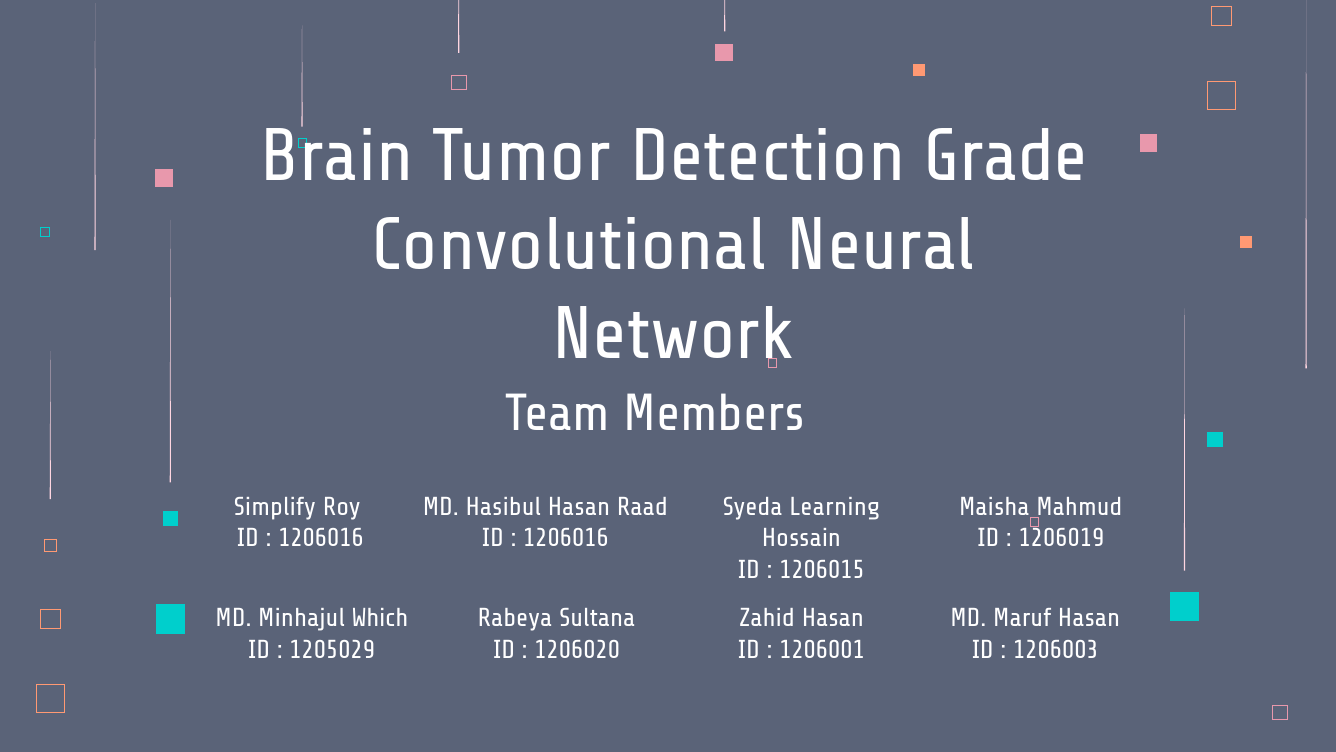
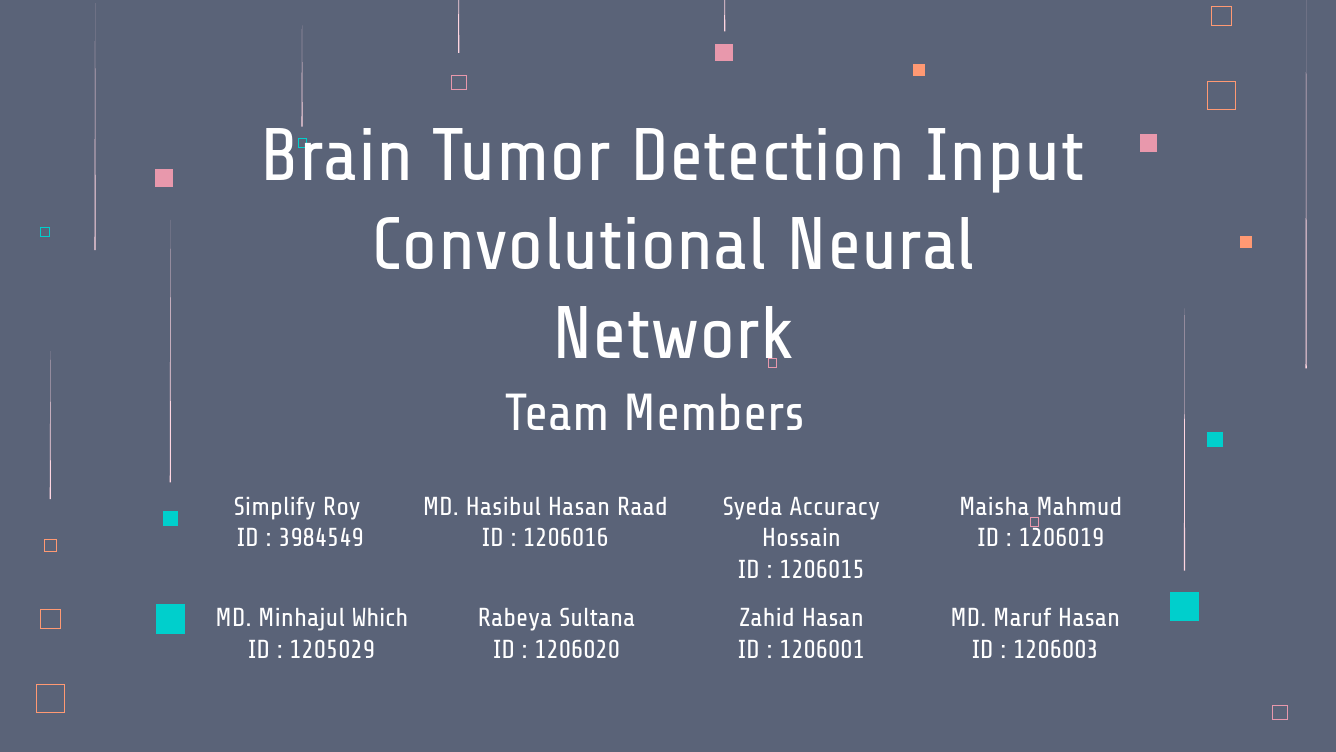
Grade: Grade -> Input (1005, 156)
Learning: Learning -> Accuracy (835, 507)
1206016: 1206016 -> 3984549 (321, 538)
